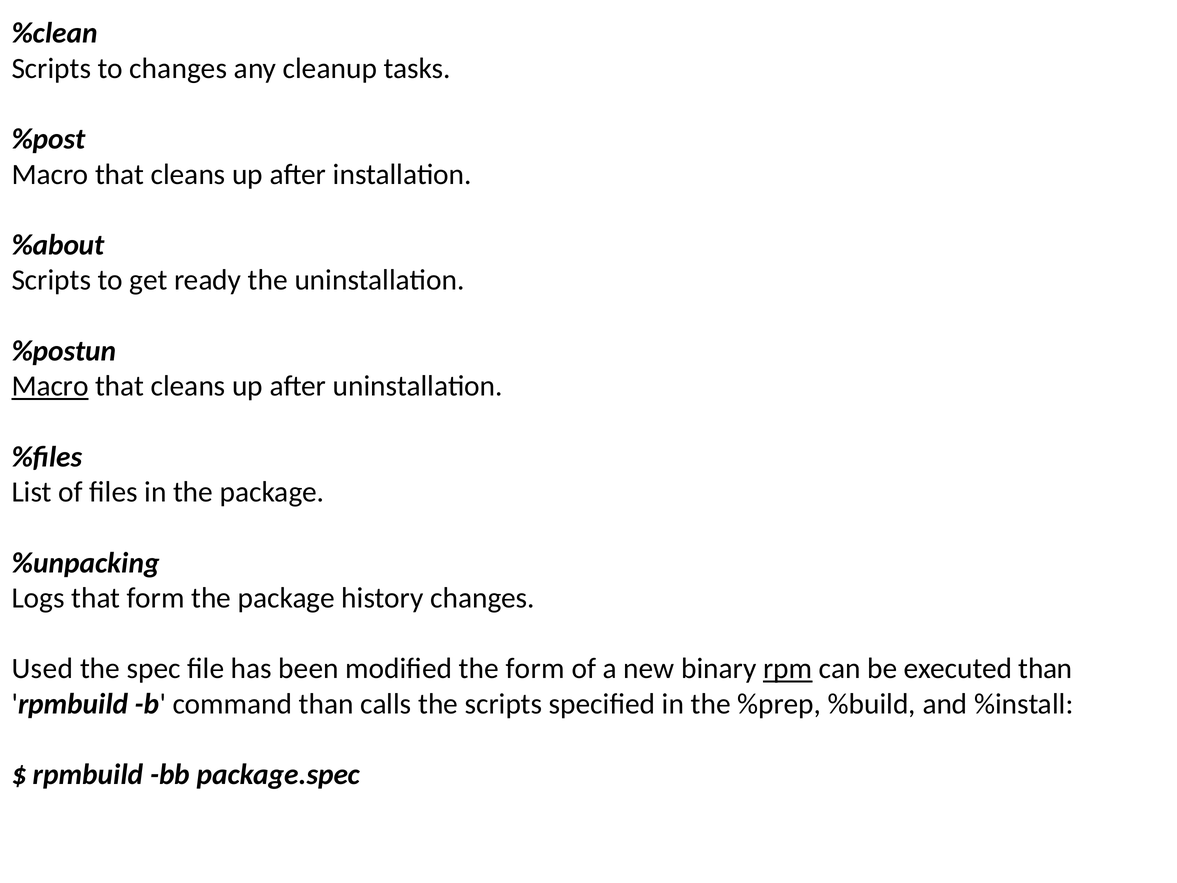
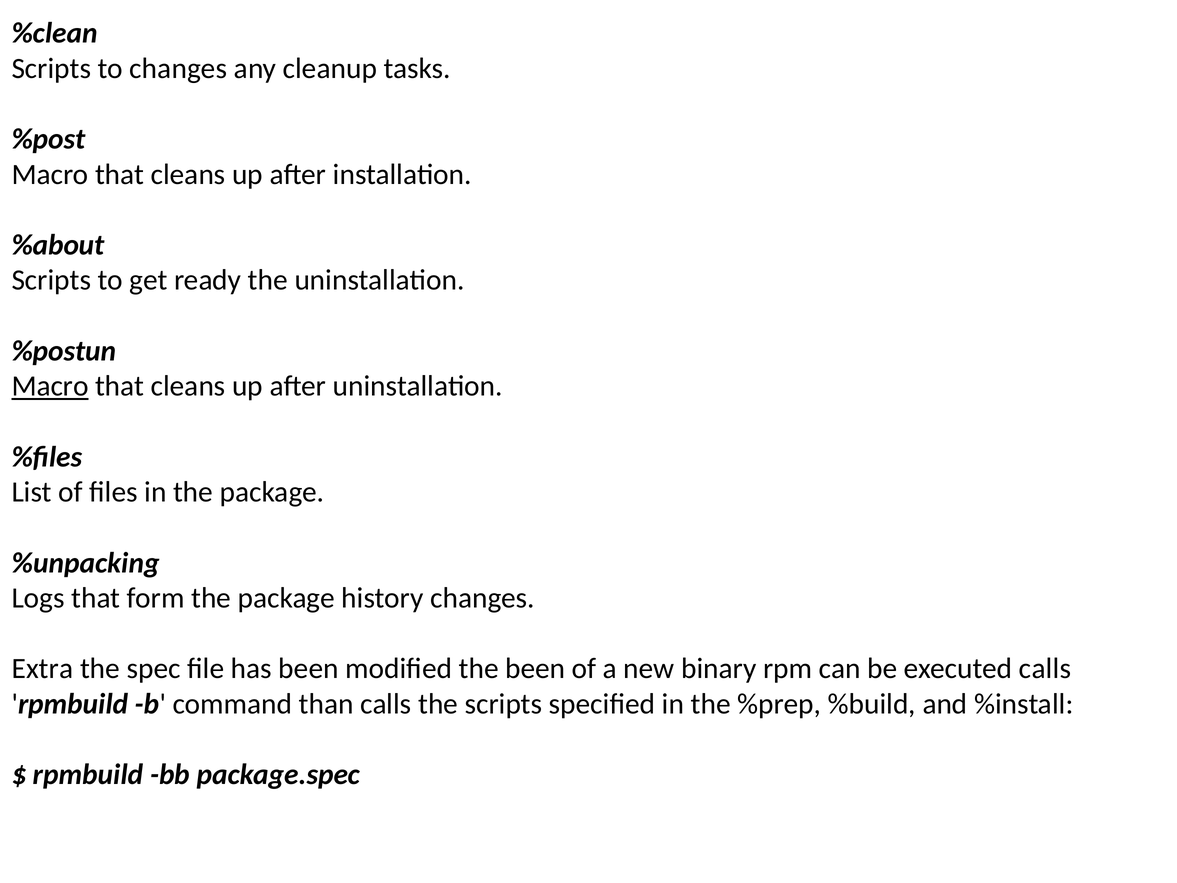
Used: Used -> Extra (42, 669)
the form: form -> been (535, 669)
rpm underline: present -> none (788, 669)
executed than: than -> calls (1045, 669)
